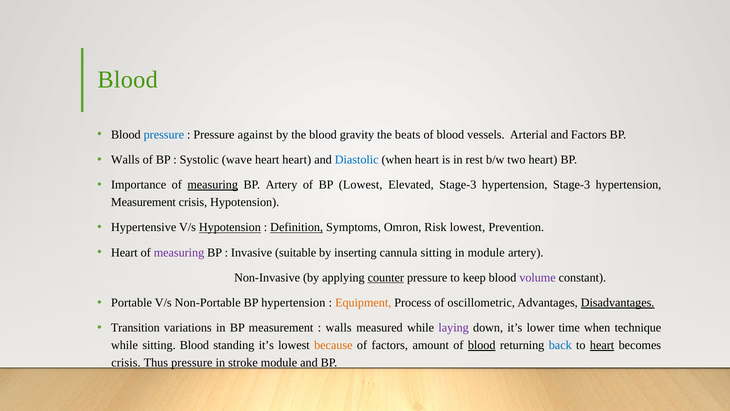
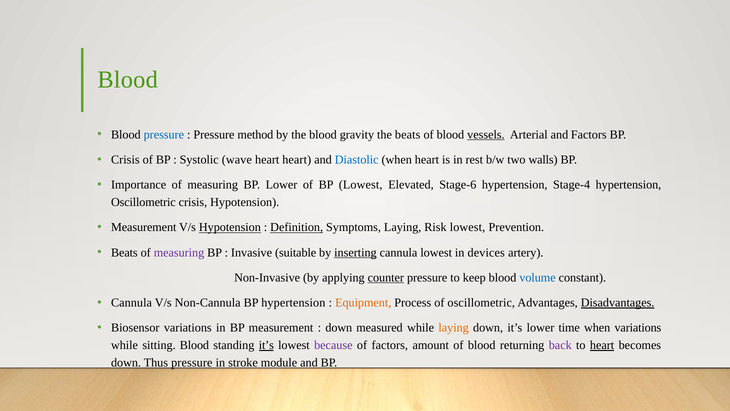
against: against -> method (255, 134)
vessels underline: none -> present (486, 134)
Walls: Walls -> Crisis (125, 160)
two heart: heart -> walls (543, 160)
measuring underline: present -> none (213, 185)
BP Artery: Artery -> Lower (282, 185)
Elevated Stage-3: Stage-3 -> Stage-6 (458, 185)
hypertension Stage-3: Stage-3 -> Stage-4 (572, 185)
Measurement: Measurement -> Oscillometric (143, 202)
Hypertensive: Hypertensive -> Measurement (144, 227)
Symptoms Omron: Omron -> Laying (403, 227)
Heart: Heart -> Beats (124, 252)
inserting underline: none -> present (355, 252)
cannula sitting: sitting -> lowest (436, 252)
in module: module -> devices (486, 252)
volume colour: purple -> blue (538, 277)
Portable: Portable -> Cannula (132, 302)
Non-Portable: Non-Portable -> Non-Cannula (208, 302)
Transition: Transition -> Biosensor (135, 328)
walls: walls -> down (339, 328)
laying colour: purple -> orange (454, 328)
when technique: technique -> variations (638, 328)
it’s underline: none -> present (266, 345)
because colour: orange -> purple (333, 345)
blood underline: present -> none (482, 345)
back colour: blue -> purple (560, 345)
crisis: crisis -> down (126, 363)
